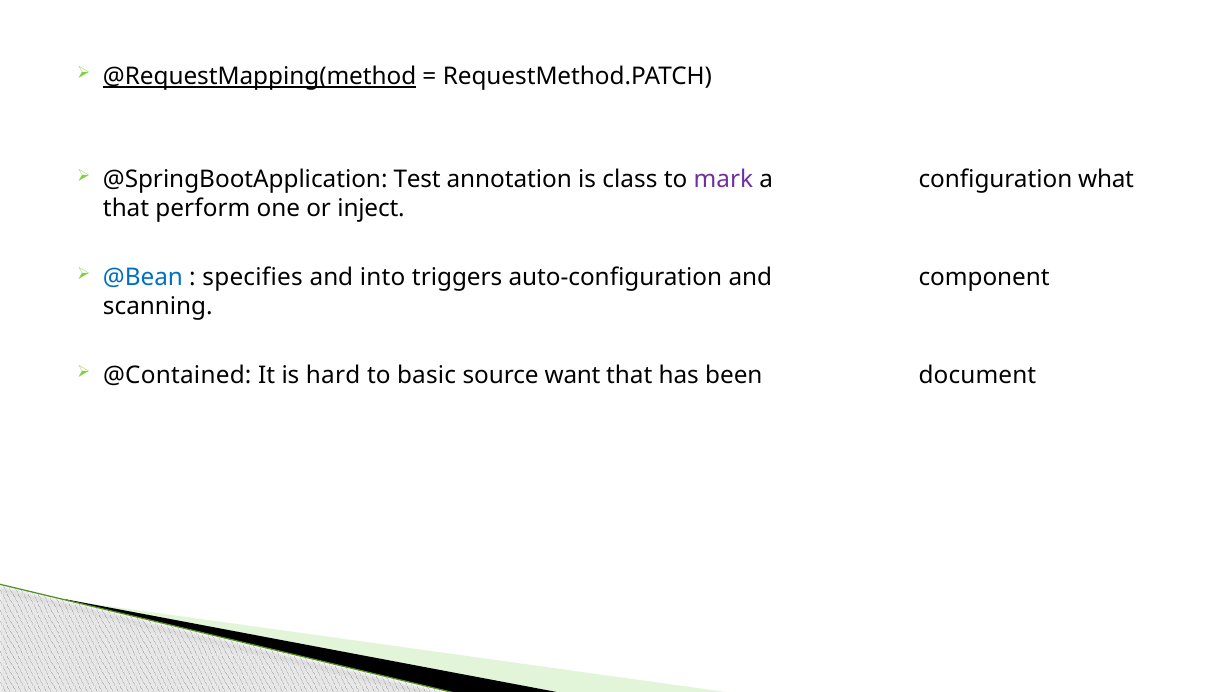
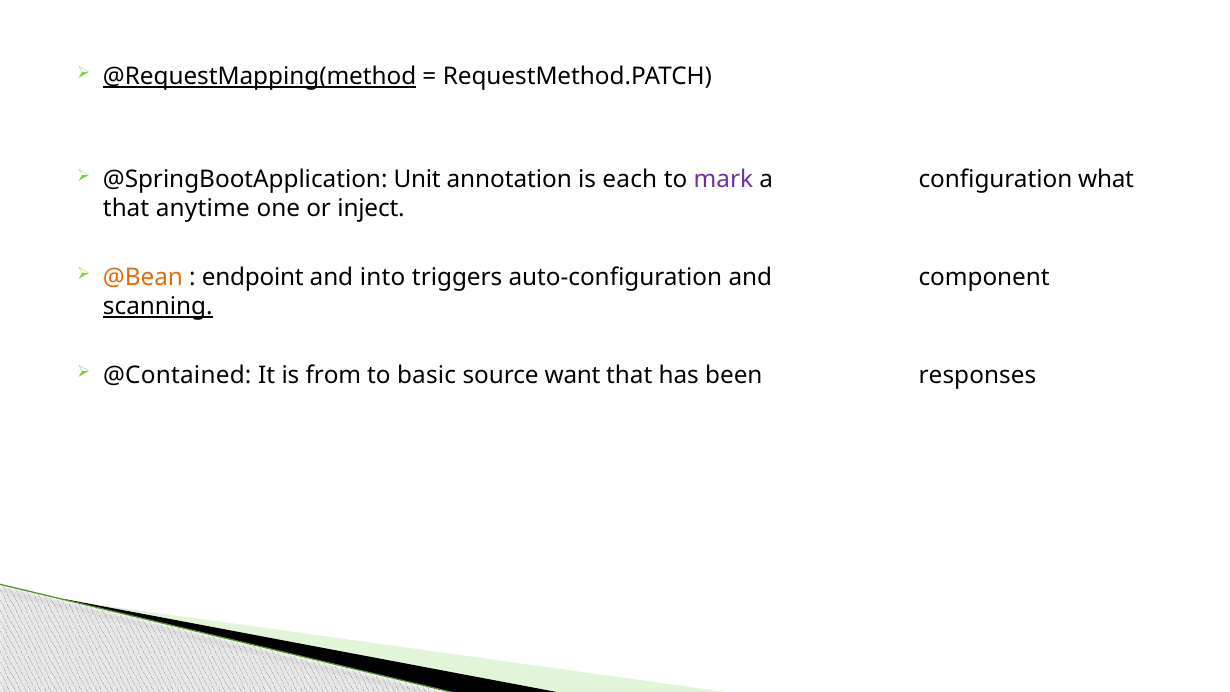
Test: Test -> Unit (417, 180)
class: class -> each (630, 180)
perform: perform -> anytime (203, 209)
@Bean colour: blue -> orange (143, 277)
specifies: specifies -> endpoint (253, 277)
scanning underline: none -> present (158, 307)
hard: hard -> from (333, 375)
document: document -> responses (977, 375)
